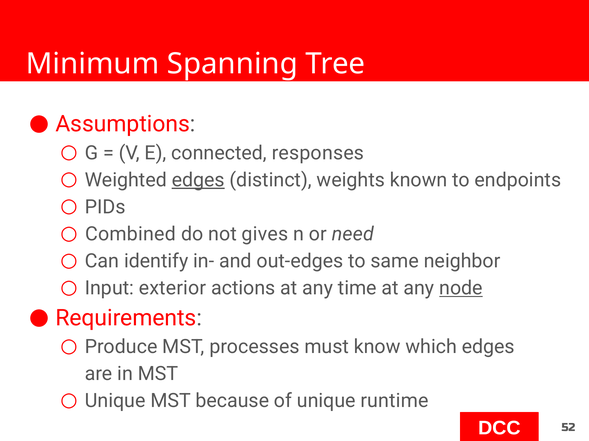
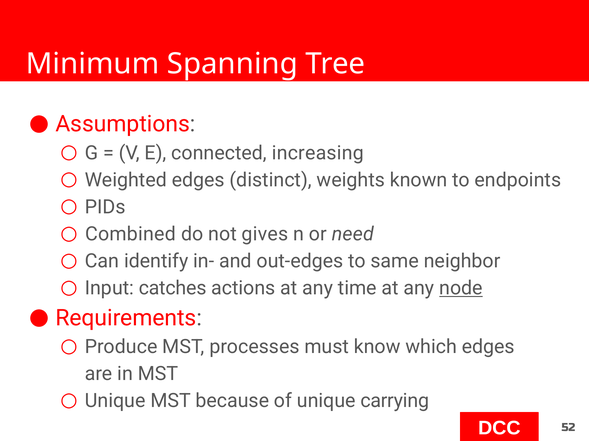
responses: responses -> increasing (318, 153)
edges underline: present -> none (198, 180)
exterior: exterior -> catches (173, 289)
runtime: runtime -> carrying (395, 401)
